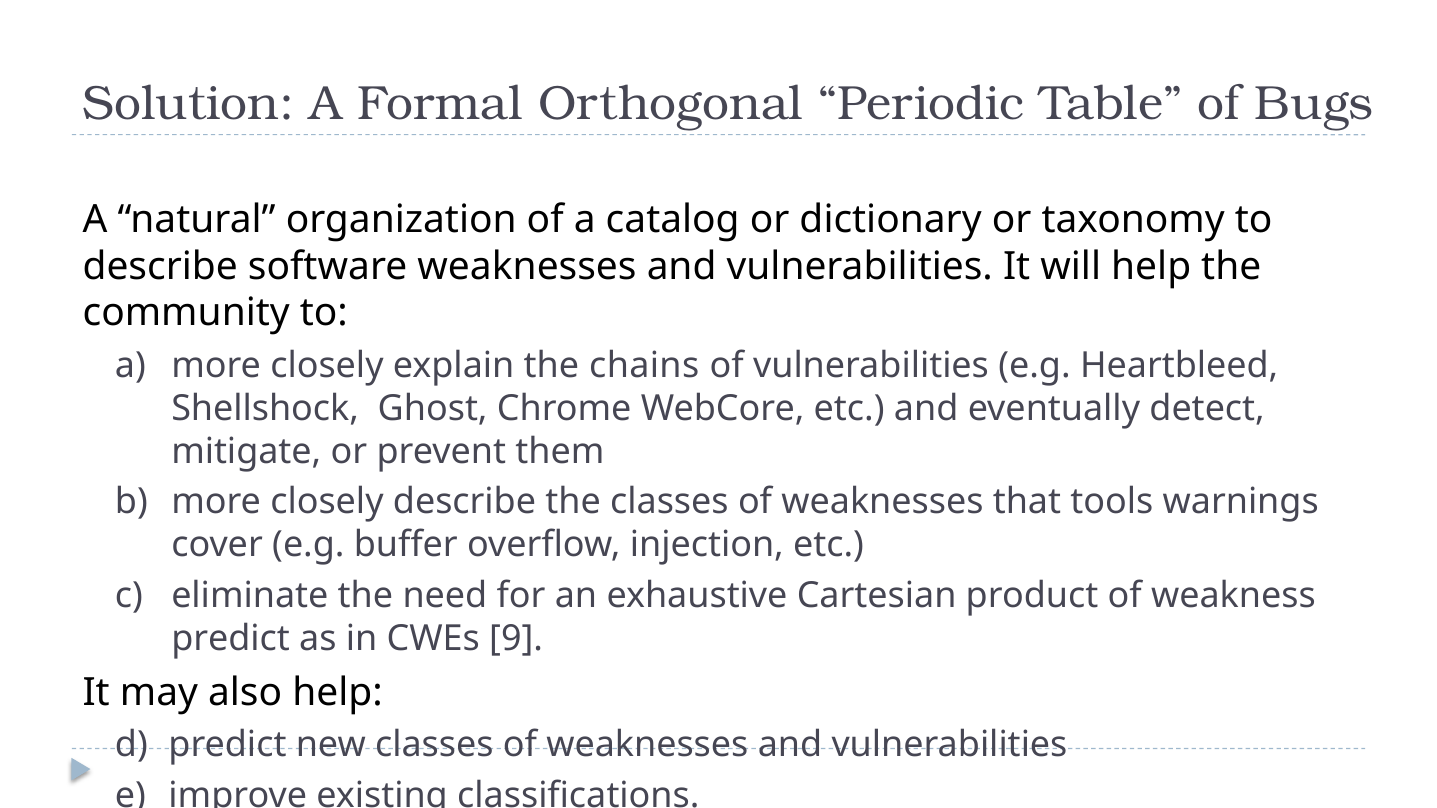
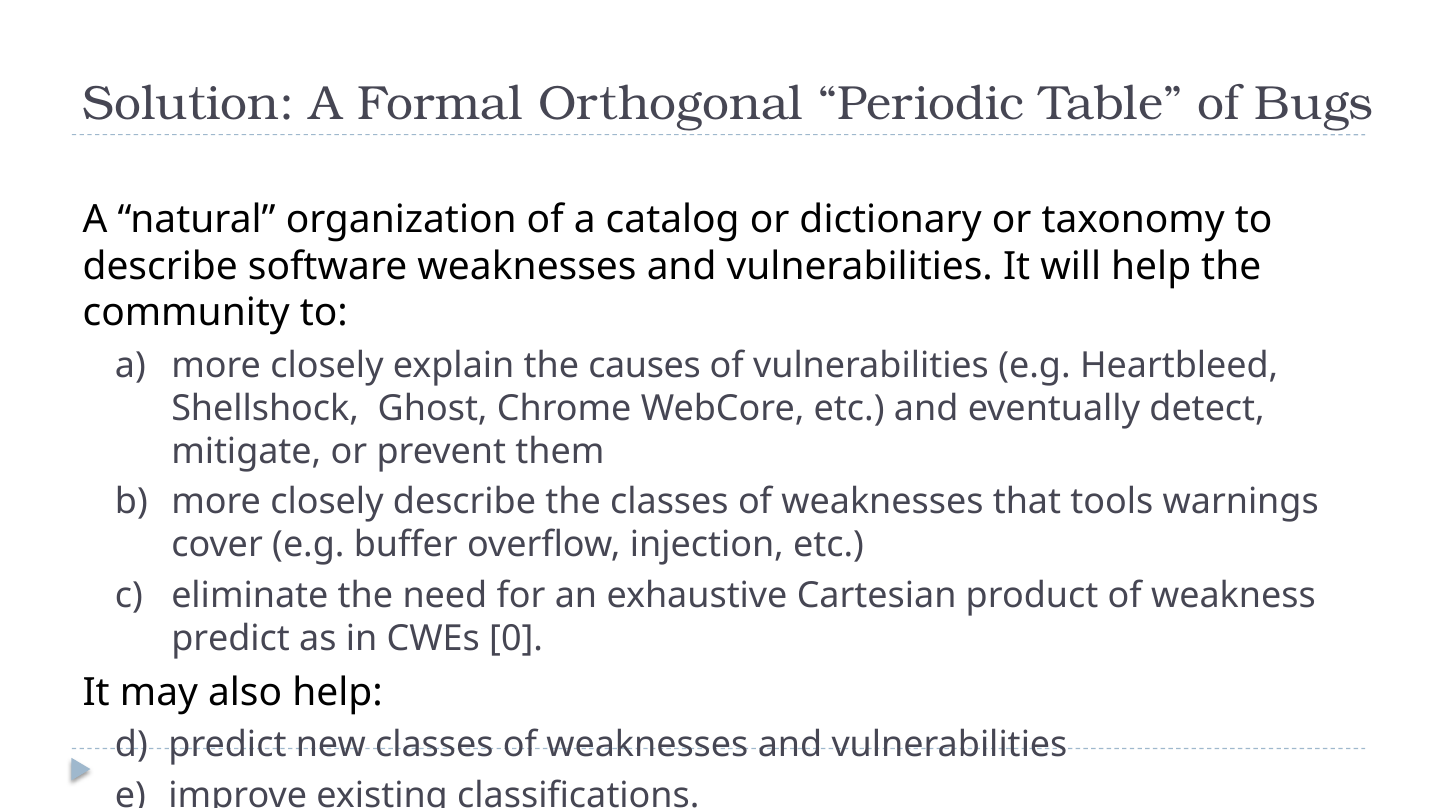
chains: chains -> causes (645, 365)
9: 9 -> 0 (516, 639)
